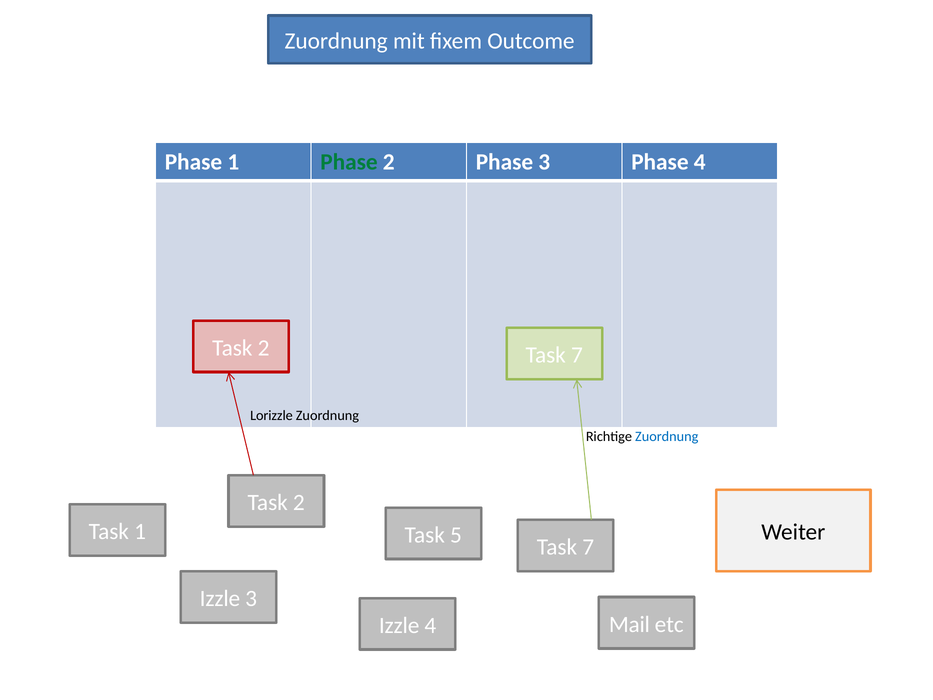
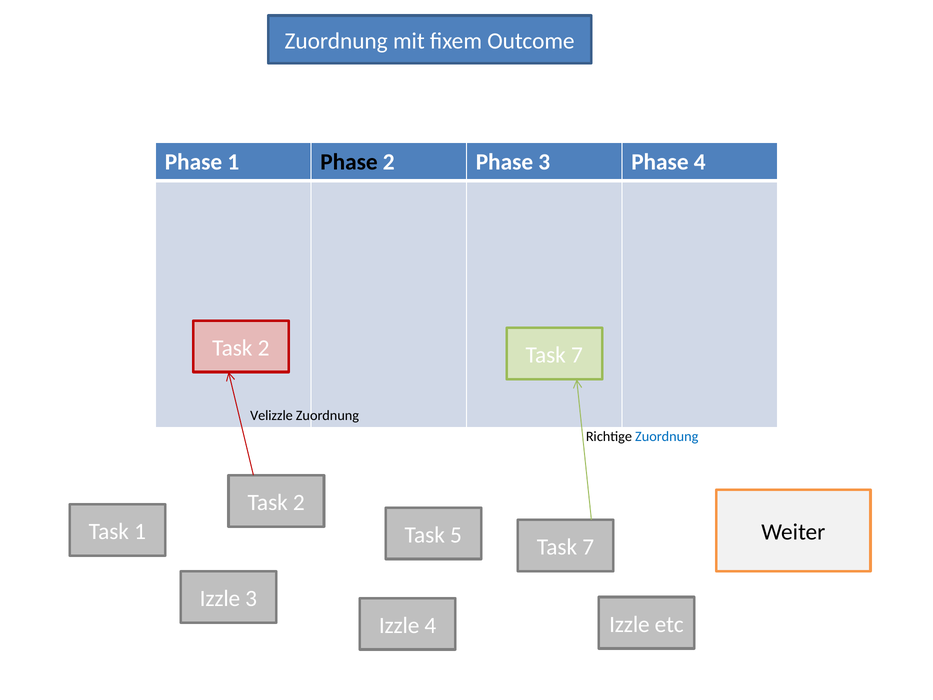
Phase colour: green -> black (349, 162)
Lorizzle: Lorizzle -> Velizzle (271, 415)
Mail: Mail -> Izzle (629, 624)
